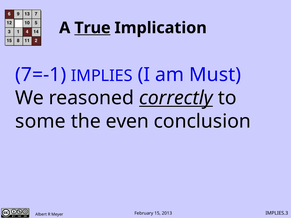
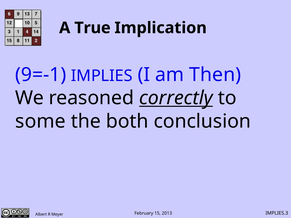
True underline: present -> none (92, 28)
7=-1: 7=-1 -> 9=-1 (41, 75)
Must: Must -> Then (215, 75)
even: even -> both (127, 121)
